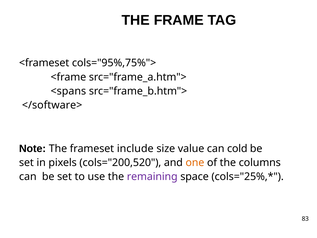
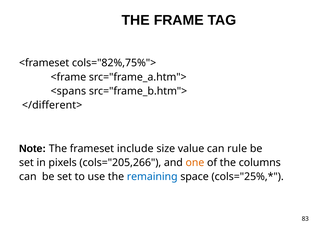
cols="95%,75%">: cols="95%,75%"> -> cols="82%,75%"> (114, 63)
</software>: </software> -> </different> (52, 105)
cold: cold -> rule (237, 148)
cols="200,520: cols="200,520 -> cols="205,266 (120, 162)
remaining colour: purple -> blue (152, 176)
